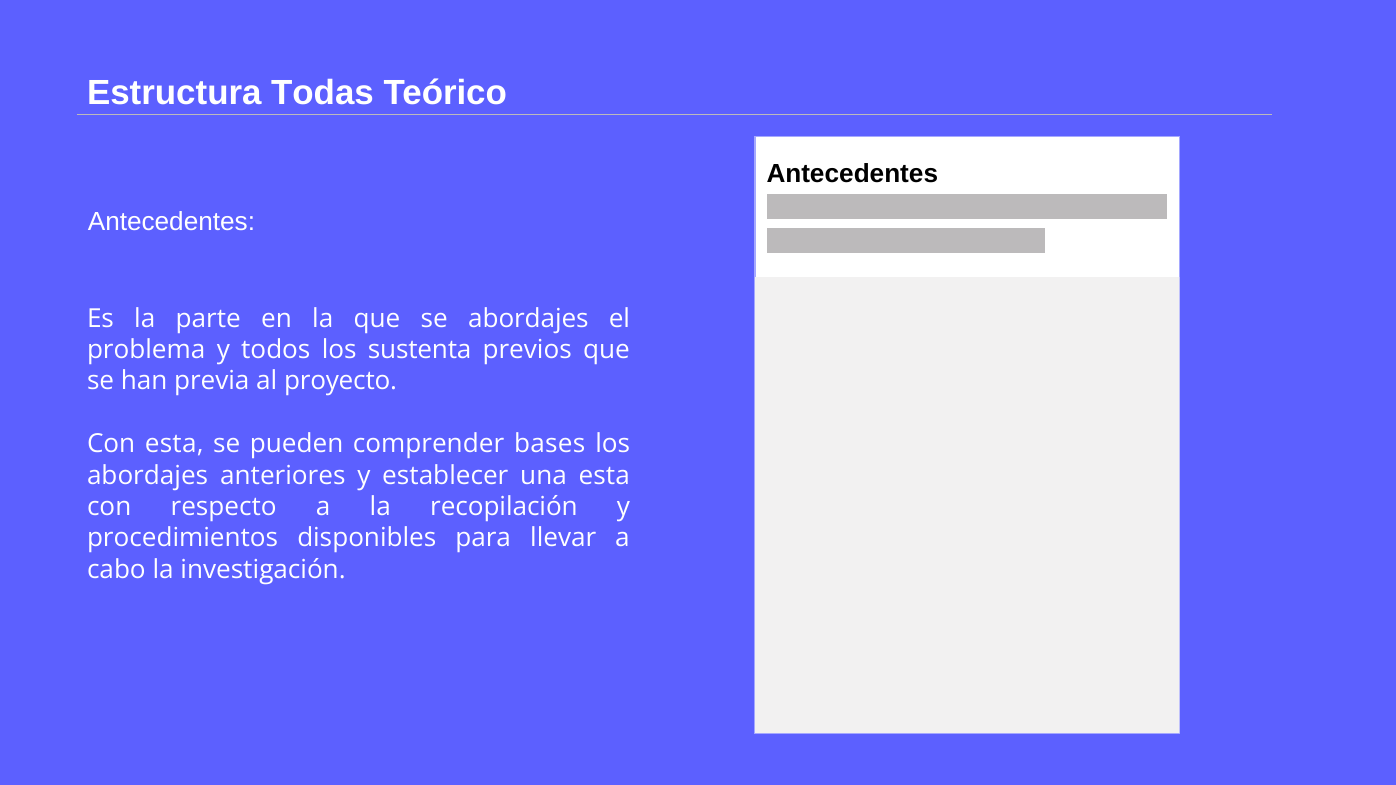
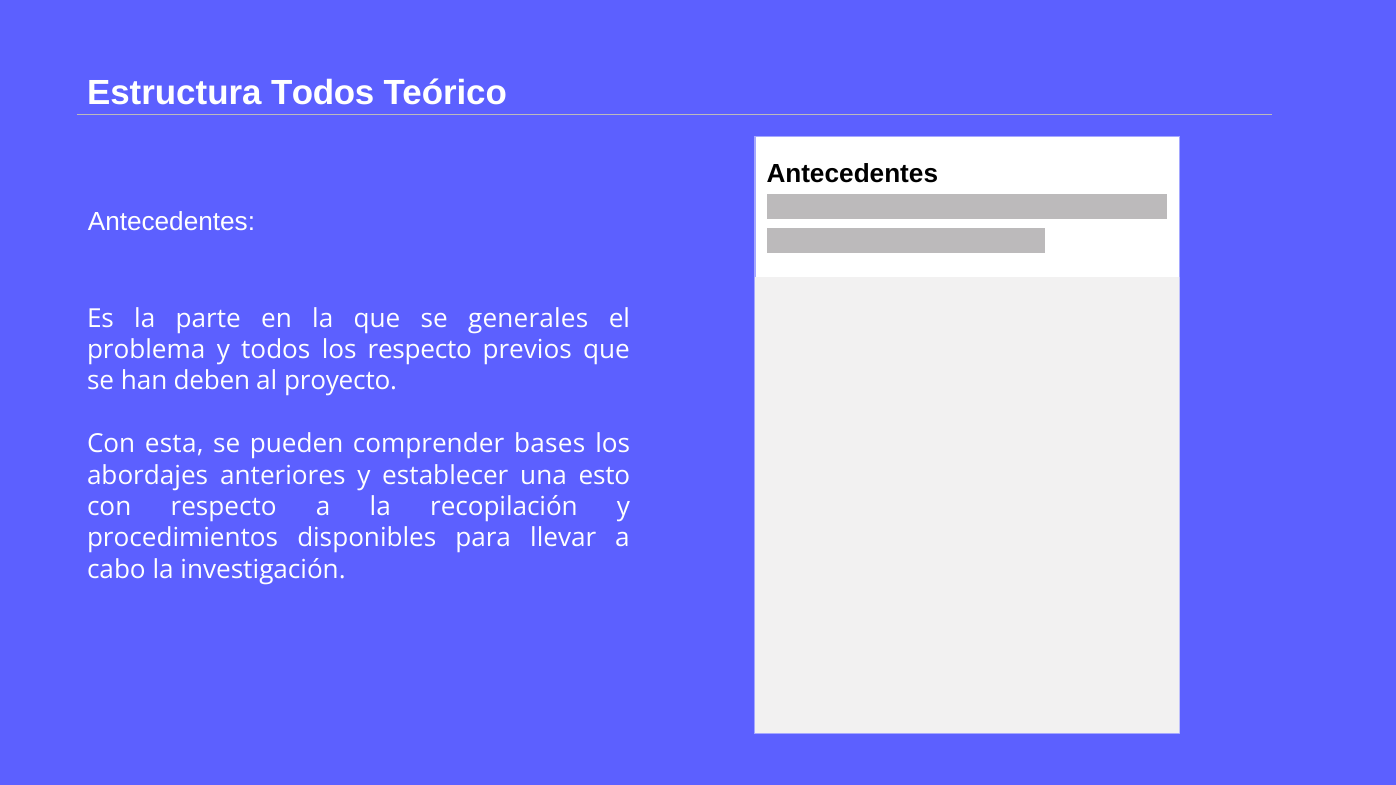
Estructura Todas: Todas -> Todos (323, 94)
se abordajes: abordajes -> generales (528, 319)
los sustenta: sustenta -> respecto (420, 350)
previa: previa -> deben (212, 381)
una esta: esta -> esto (604, 476)
